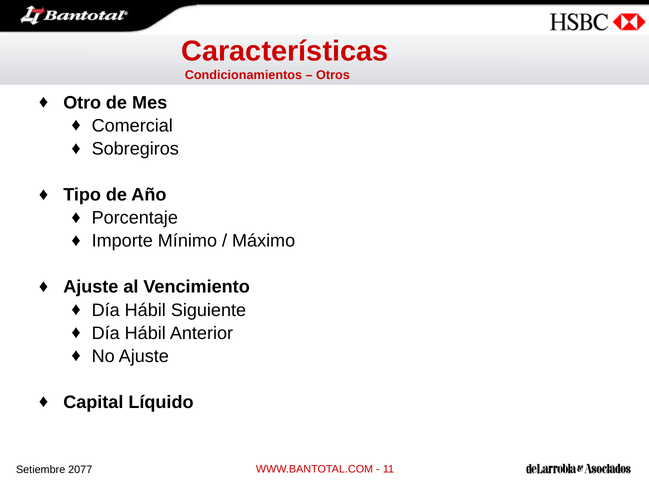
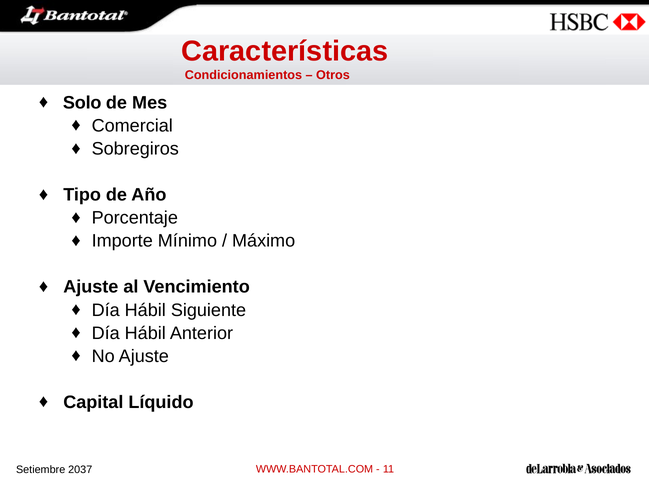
Otro: Otro -> Solo (82, 103)
2077: 2077 -> 2037 (80, 471)
